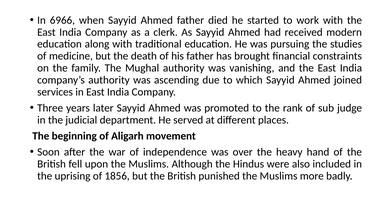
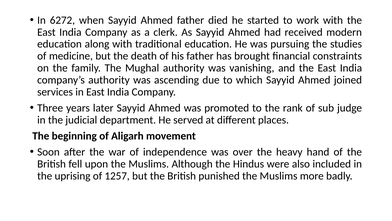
6966: 6966 -> 6272 (62, 20)
1856: 1856 -> 1257 (117, 175)
